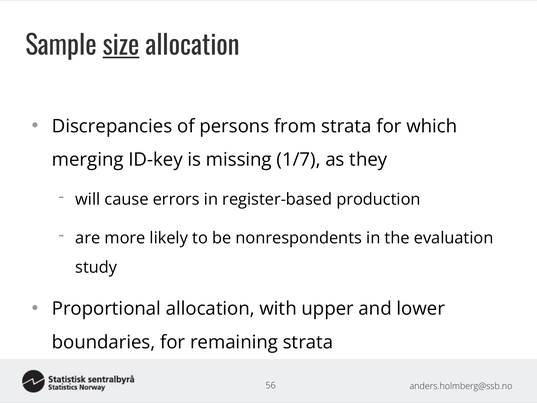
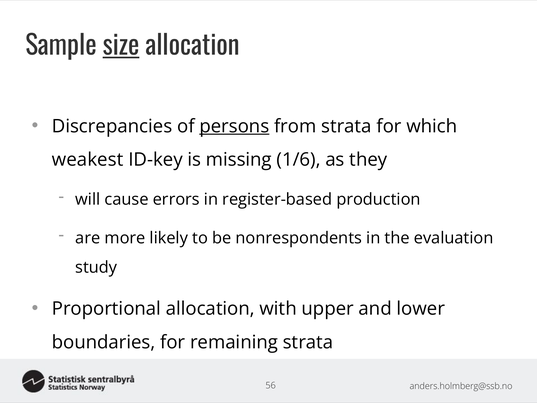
persons underline: none -> present (234, 126)
merging: merging -> weakest (88, 160)
1/7: 1/7 -> 1/6 (299, 160)
